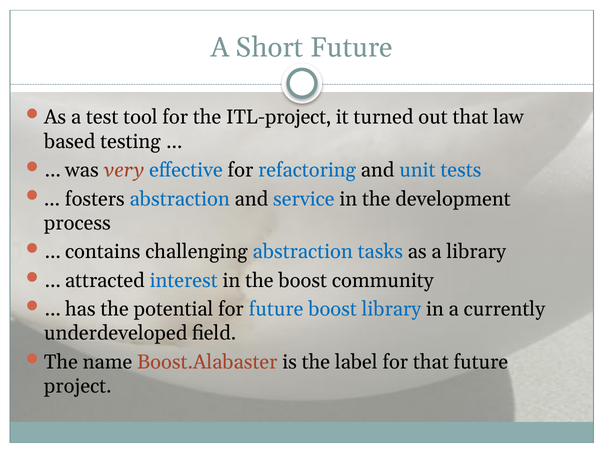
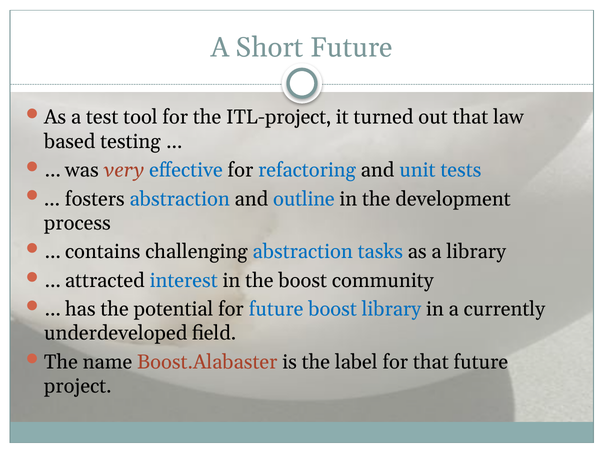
service: service -> outline (304, 199)
